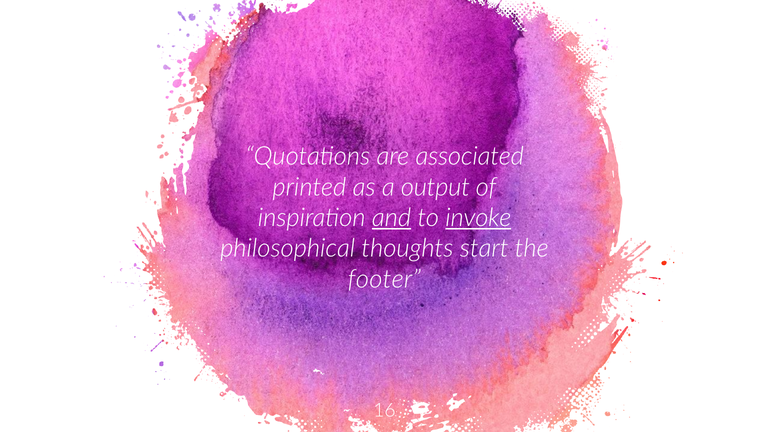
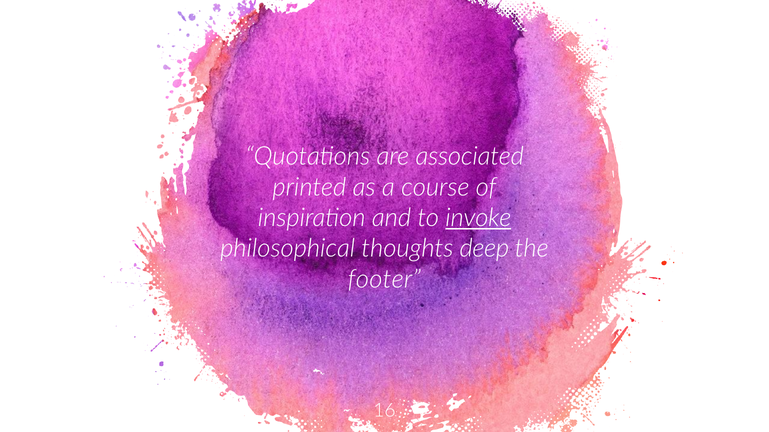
output: output -> course (435, 187)
and underline: present -> none (392, 218)
start: start -> deep (484, 249)
